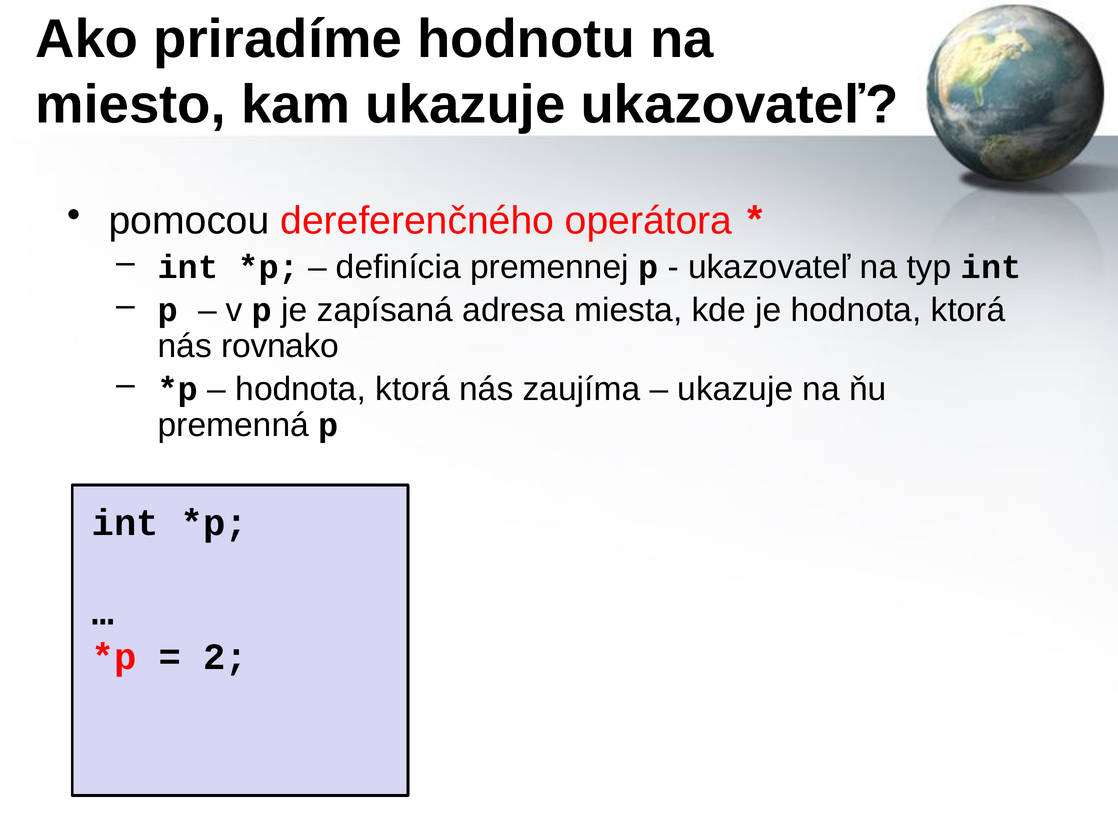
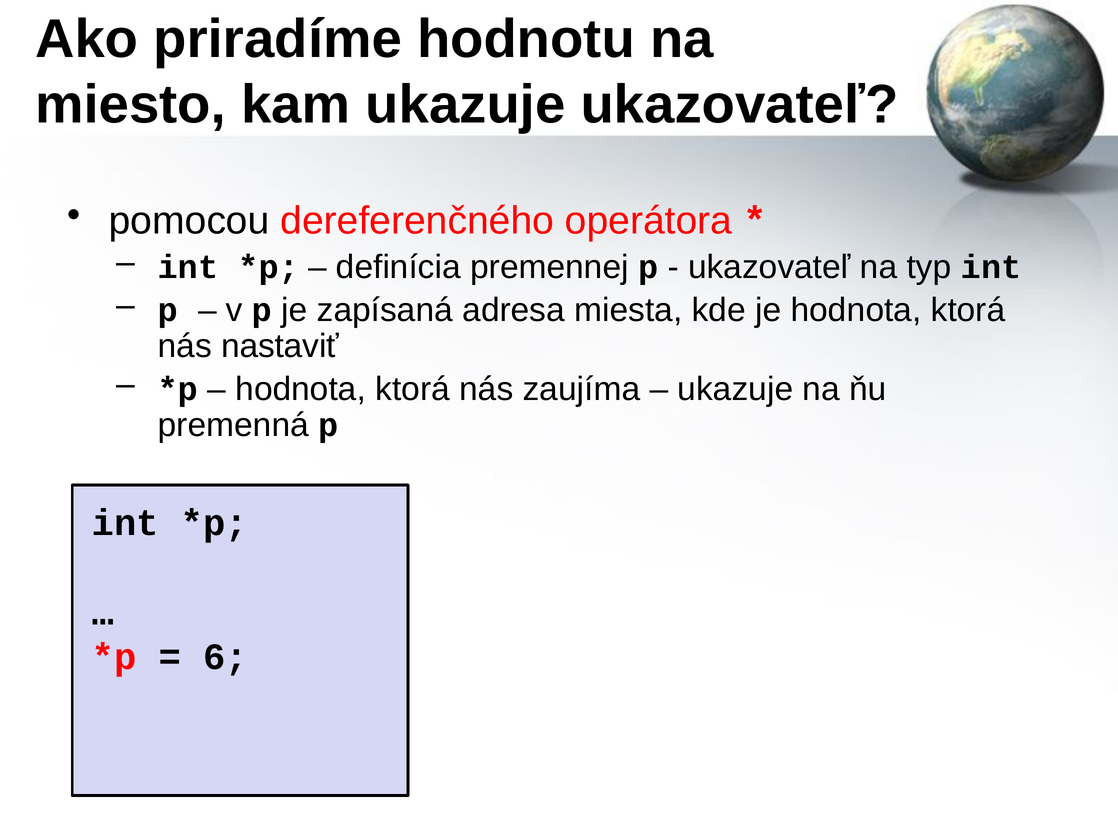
rovnako: rovnako -> nastaviť (280, 346)
2: 2 -> 6 (225, 657)
